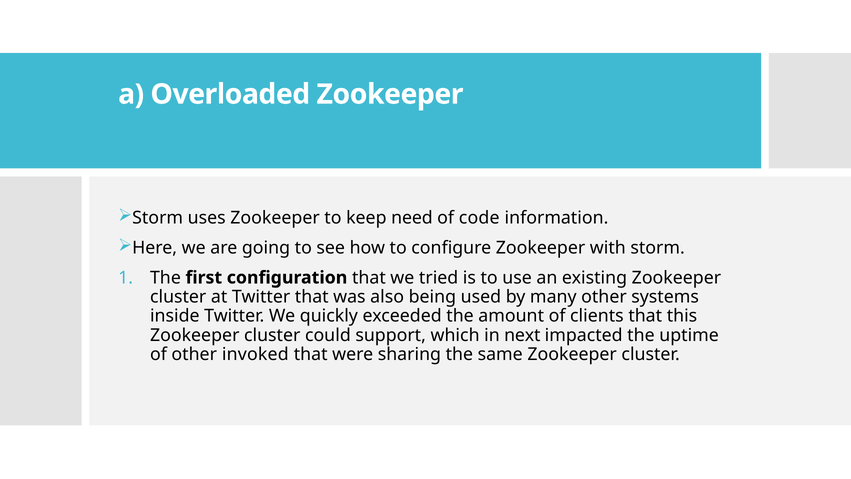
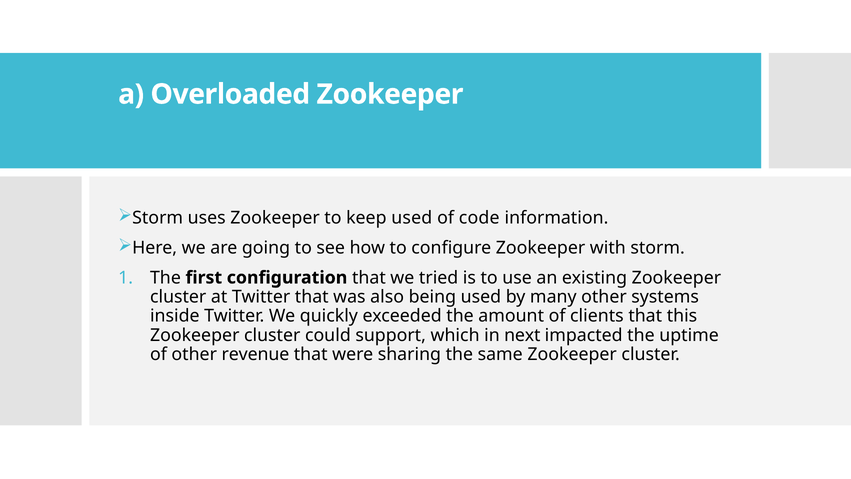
keep need: need -> used (412, 218)
invoked: invoked -> revenue (255, 354)
